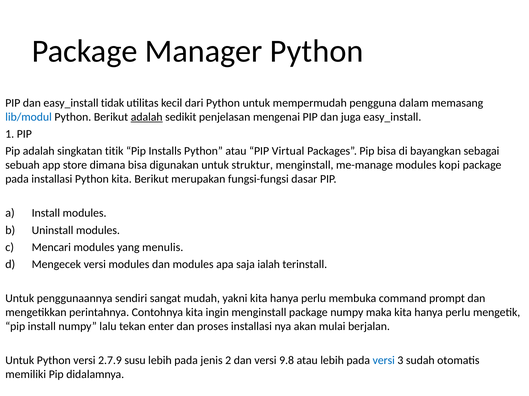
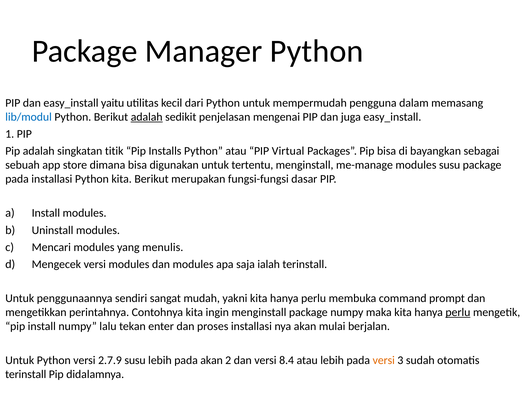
tidak: tidak -> yaitu (113, 103)
struktur: struktur -> tertentu (252, 165)
modules kopi: kopi -> susu (450, 165)
perlu underline: none -> present (458, 313)
pada jenis: jenis -> akan (212, 361)
9.8: 9.8 -> 8.4 (287, 361)
versi colour: blue -> orange (384, 361)
memiliki: memiliki -> terinstall (26, 375)
